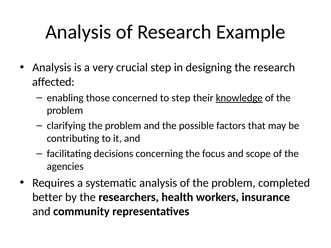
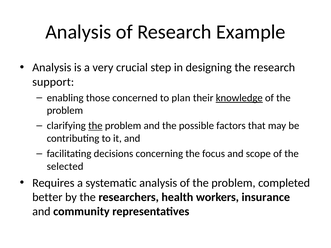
affected: affected -> support (53, 82)
to step: step -> plan (181, 98)
the underline: none -> present (95, 126)
agencies: agencies -> selected (65, 166)
